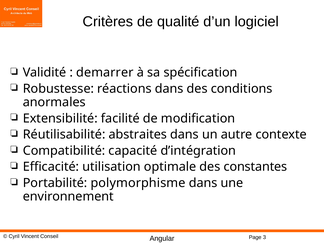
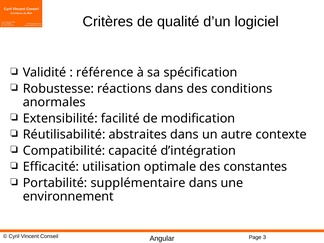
demarrer: demarrer -> référence (105, 73)
polymorphisme: polymorphisme -> supplémentaire (138, 183)
